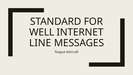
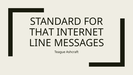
WELL: WELL -> THAT (42, 32)
